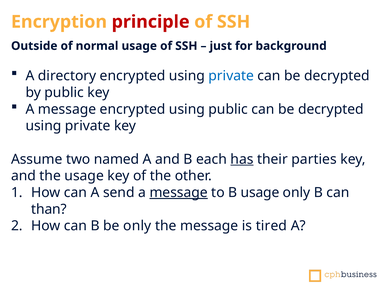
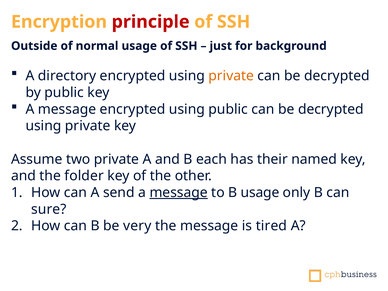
private colour: blue -> orange (231, 76)
two named: named -> private (116, 159)
has underline: present -> none (242, 159)
parties: parties -> named (314, 159)
the usage: usage -> folder (84, 176)
than: than -> sure (49, 209)
be only: only -> very (137, 226)
